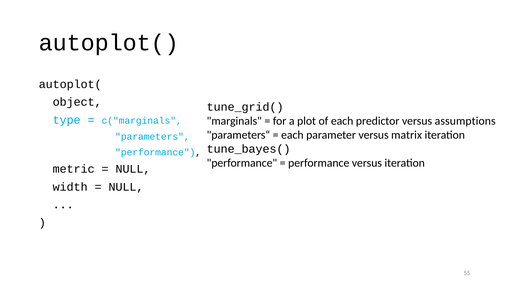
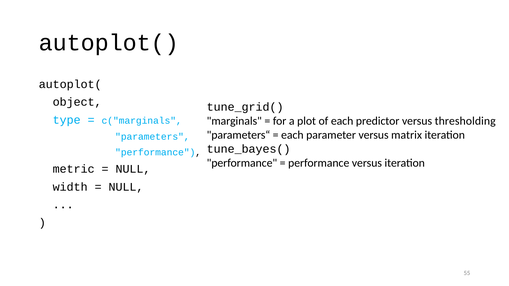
assumptions: assumptions -> thresholding (465, 121)
